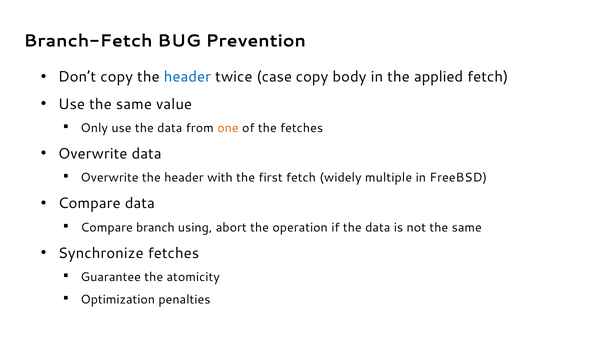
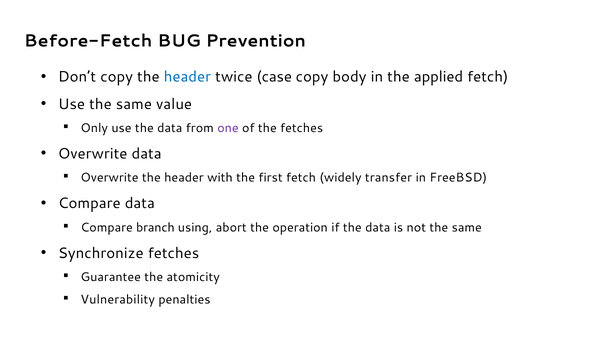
Branch-Fetch: Branch-Fetch -> Before-Fetch (88, 41)
one colour: orange -> purple (228, 128)
multiple: multiple -> transfer (389, 177)
Optimization: Optimization -> Vulnerability (118, 299)
